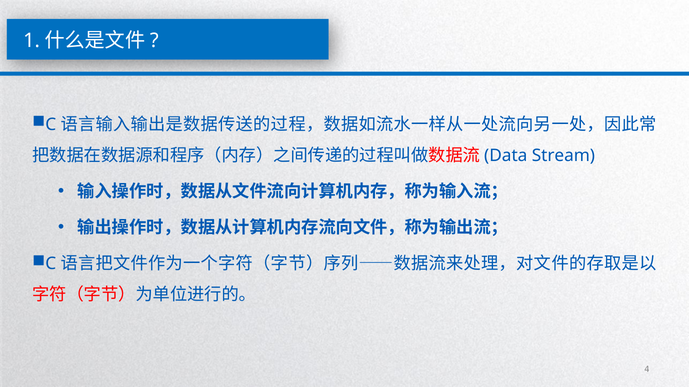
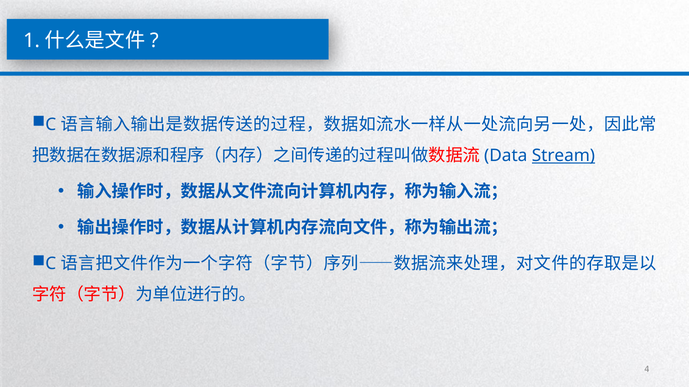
Stream underline: none -> present (563, 156)
